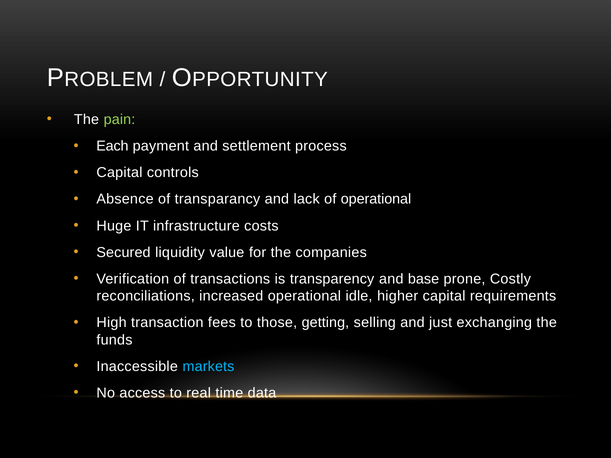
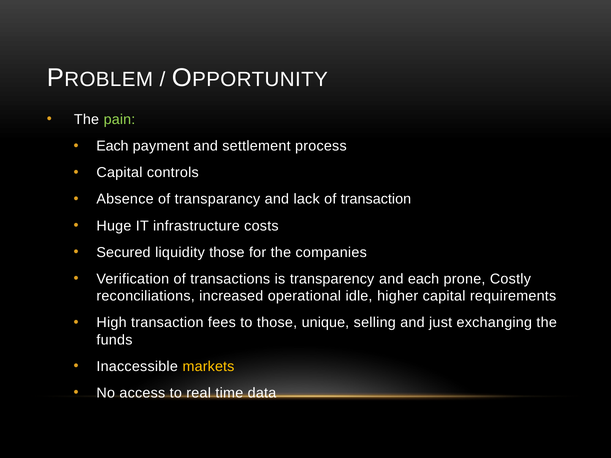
of operational: operational -> transaction (376, 199)
liquidity value: value -> those (227, 252)
and base: base -> each (424, 279)
getting: getting -> unique (325, 323)
markets colour: light blue -> yellow (208, 367)
